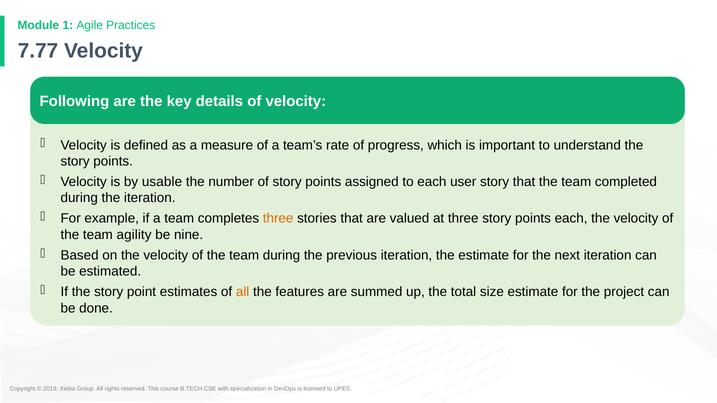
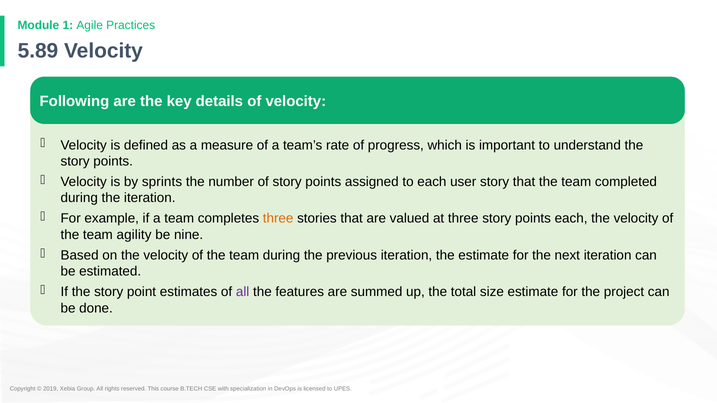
7.77: 7.77 -> 5.89 (38, 51)
usable: usable -> sprints (162, 182)
all colour: orange -> purple (243, 292)
